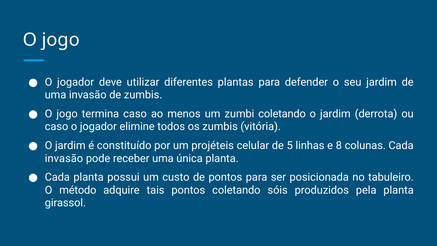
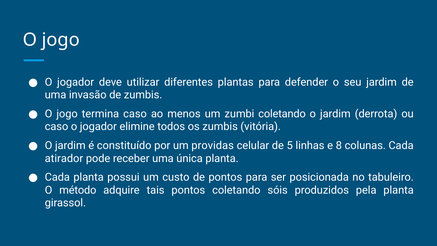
projéteis: projéteis -> providas (213, 145)
invasão: invasão -> atirador (64, 158)
